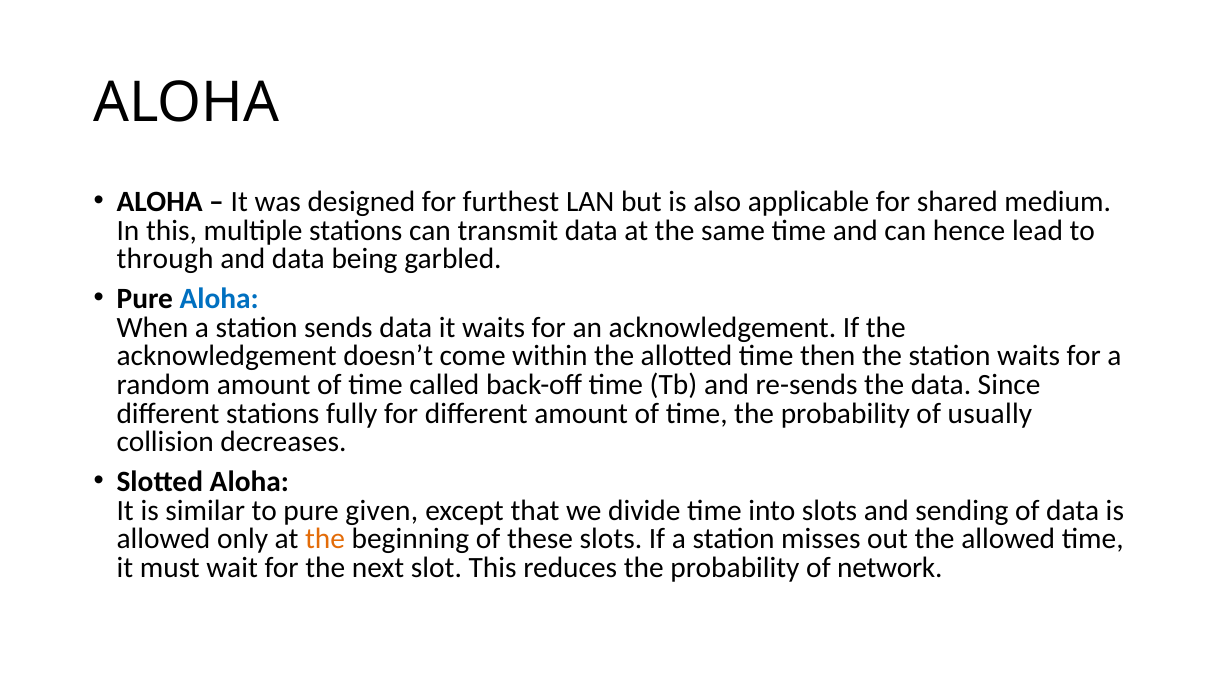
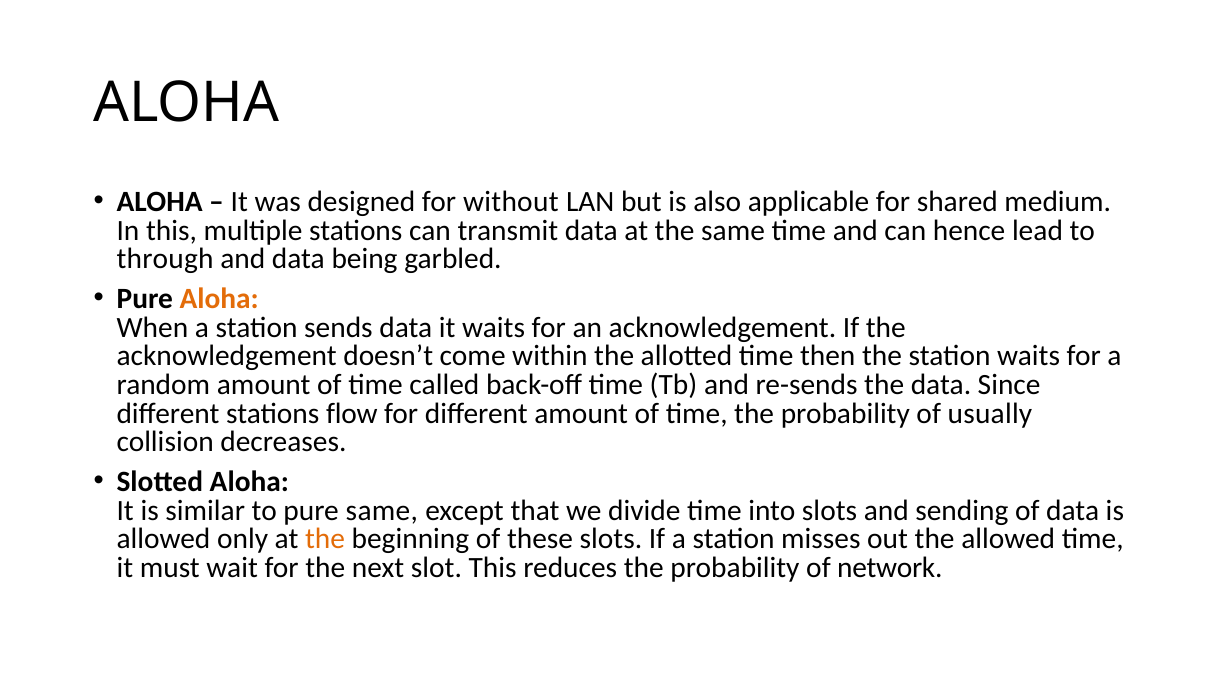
furthest: furthest -> without (511, 202)
Aloha colour: blue -> orange (219, 299)
fully: fully -> flow (352, 413)
pure given: given -> same (382, 510)
